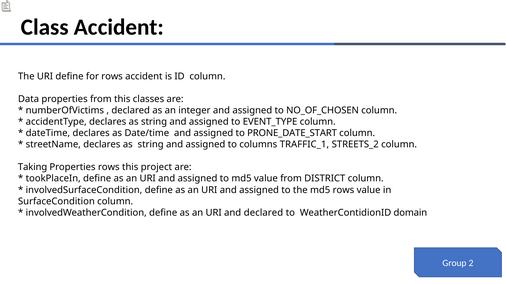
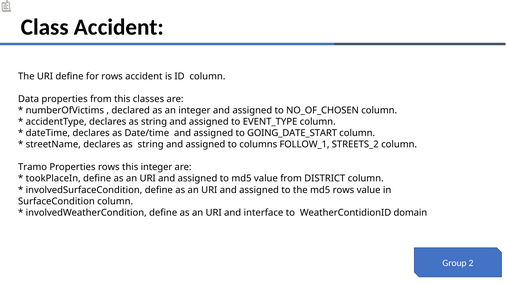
PRONE_DATE_START: PRONE_DATE_START -> GOING_DATE_START (292, 133)
TRAFFIC_1: TRAFFIC_1 -> FOLLOW_1 (305, 145)
Taking: Taking -> Tramo (33, 168)
this project: project -> integer (156, 168)
and declared: declared -> interface (263, 213)
